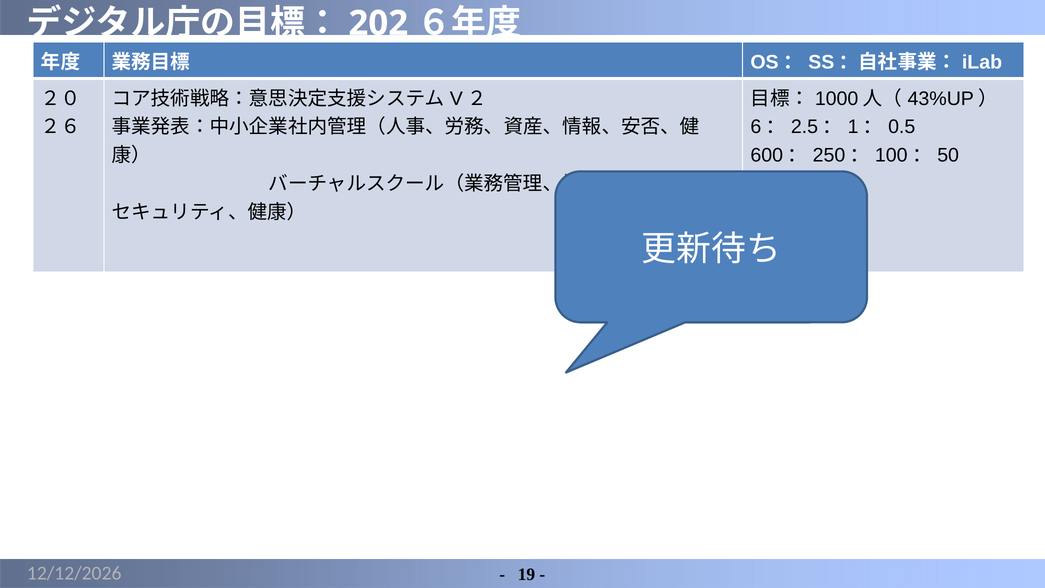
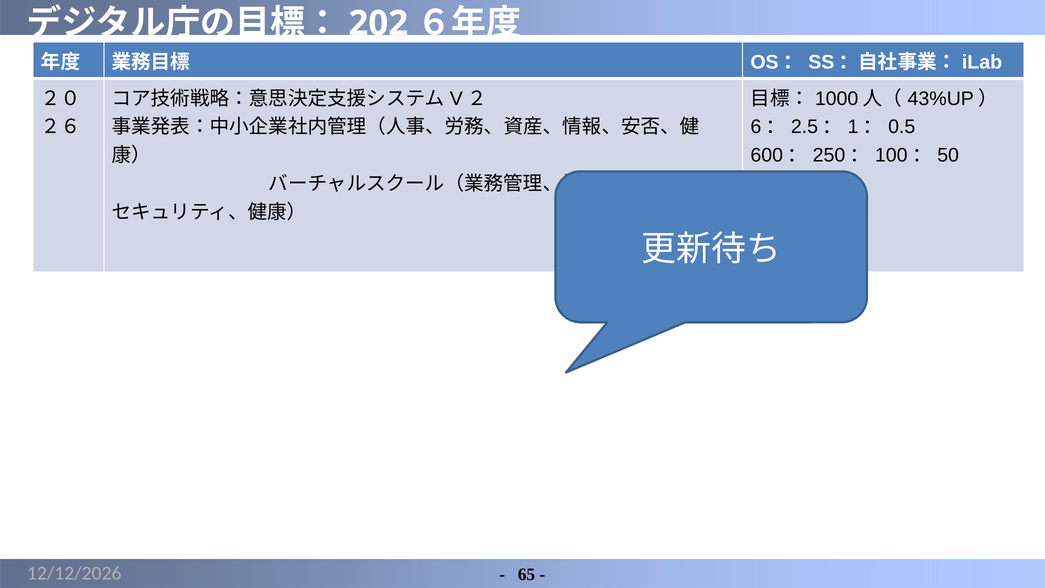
19: 19 -> 65 (527, 574)
